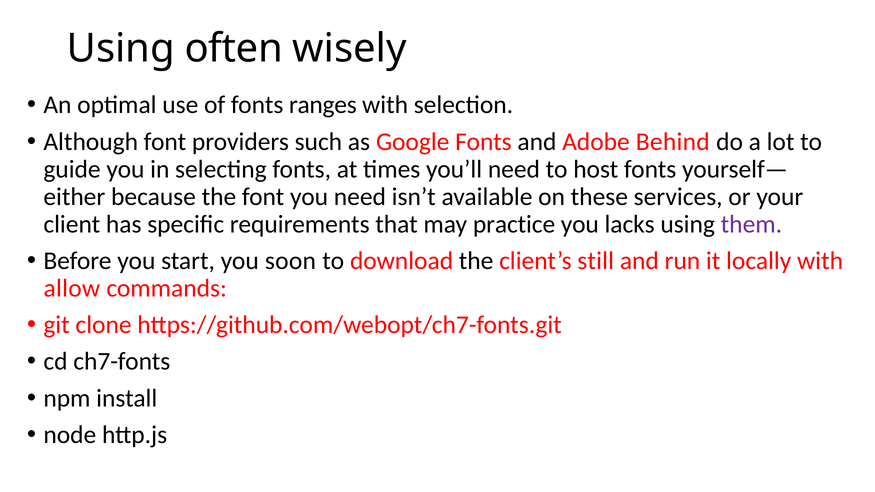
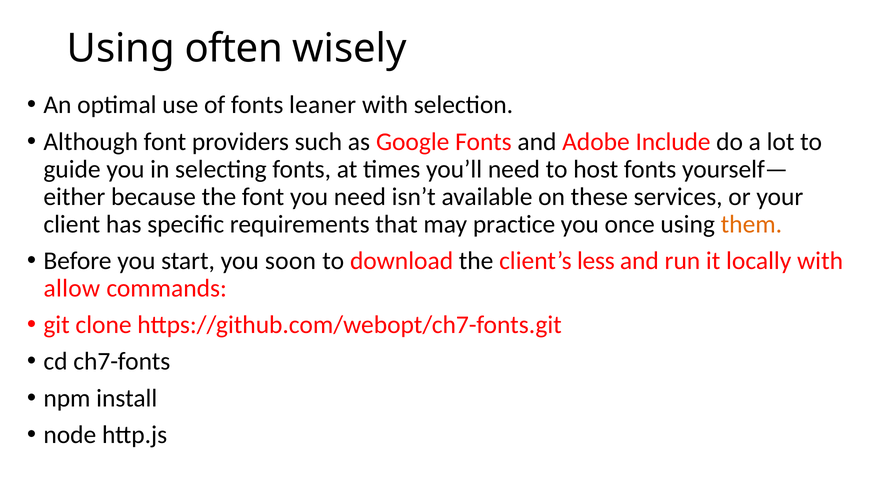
ranges: ranges -> leaner (323, 105)
Behind: Behind -> Include (673, 142)
lacks: lacks -> once (630, 224)
them colour: purple -> orange (751, 224)
still: still -> less (596, 261)
